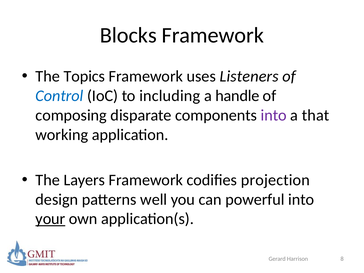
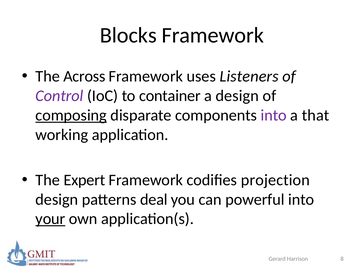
Topics: Topics -> Across (84, 76)
Control colour: blue -> purple (59, 96)
including: including -> container (170, 96)
a handle: handle -> design (237, 96)
composing underline: none -> present (71, 115)
Layers: Layers -> Expert (84, 180)
well: well -> deal (154, 199)
